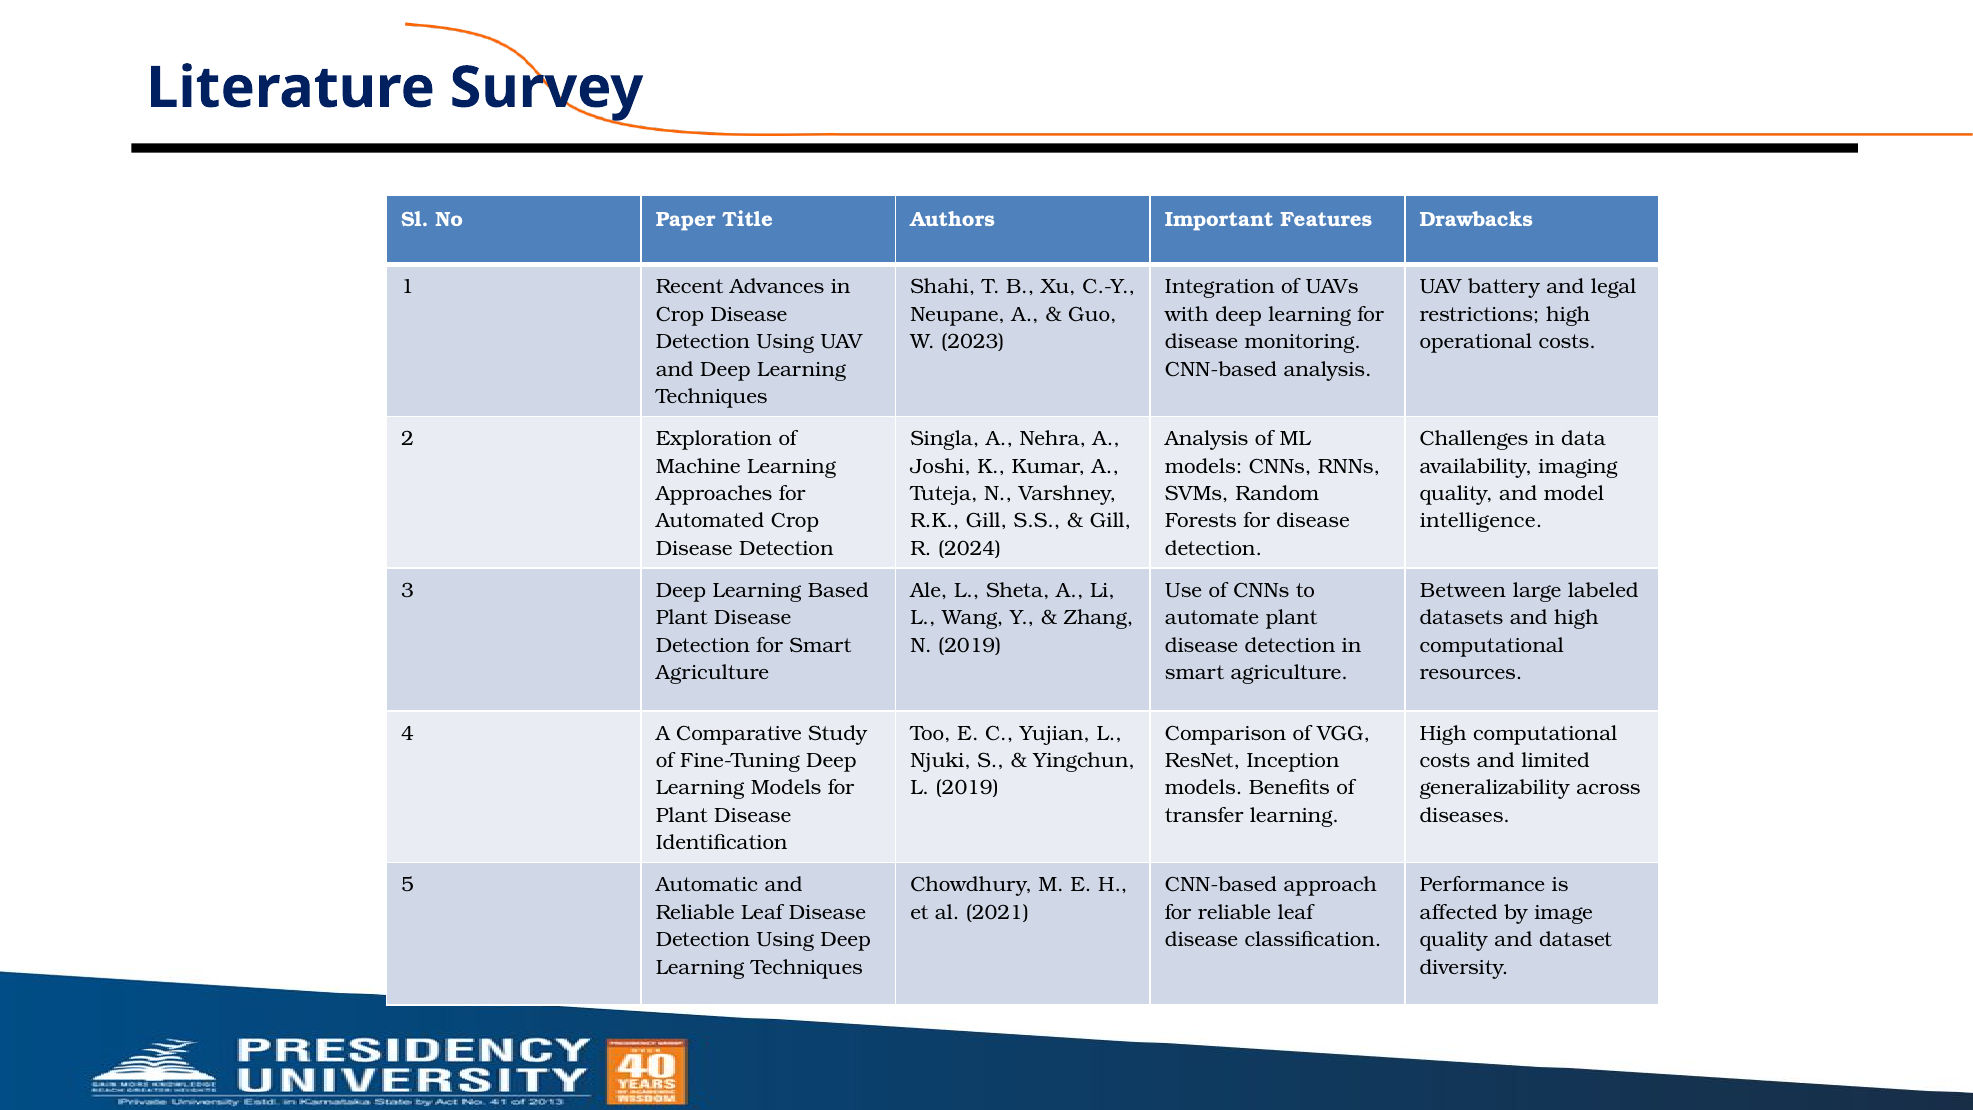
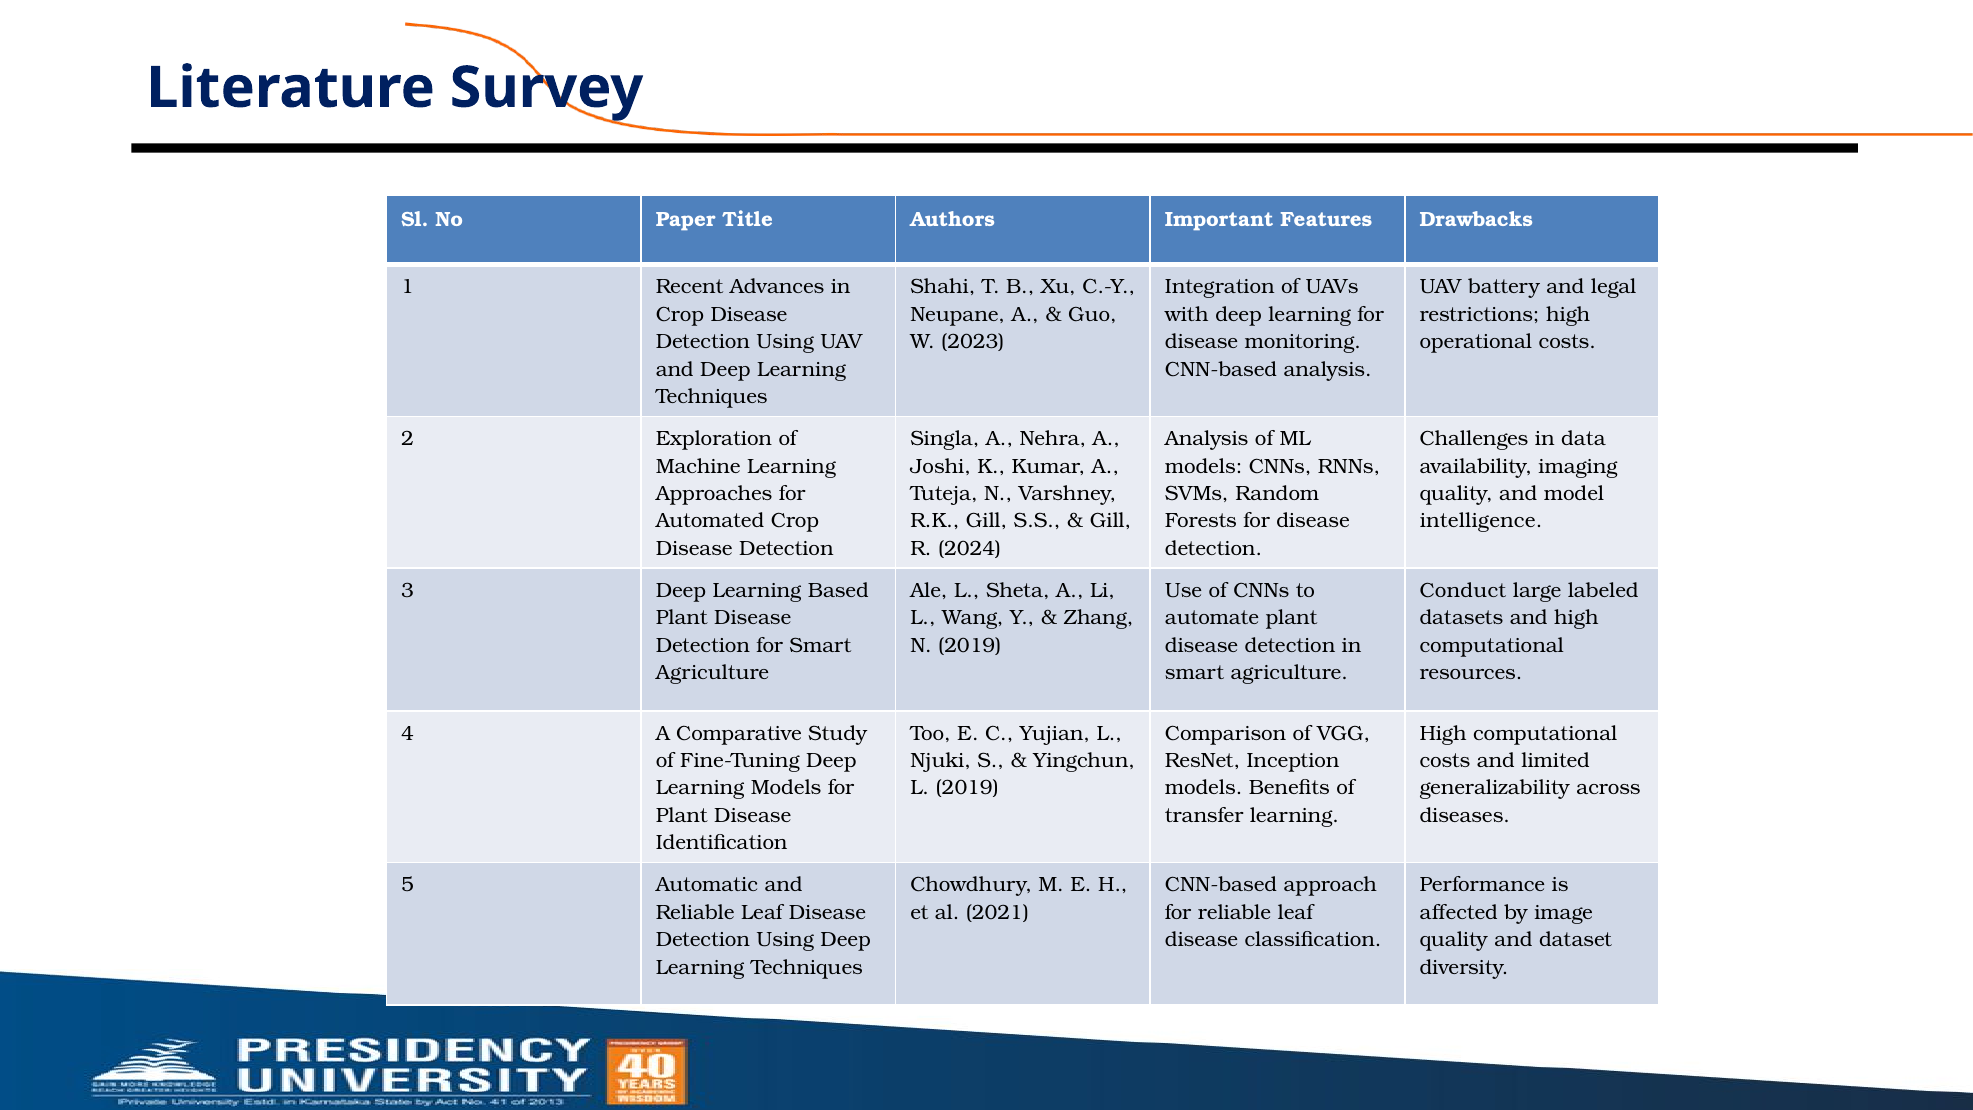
Between: Between -> Conduct (1463, 591)
